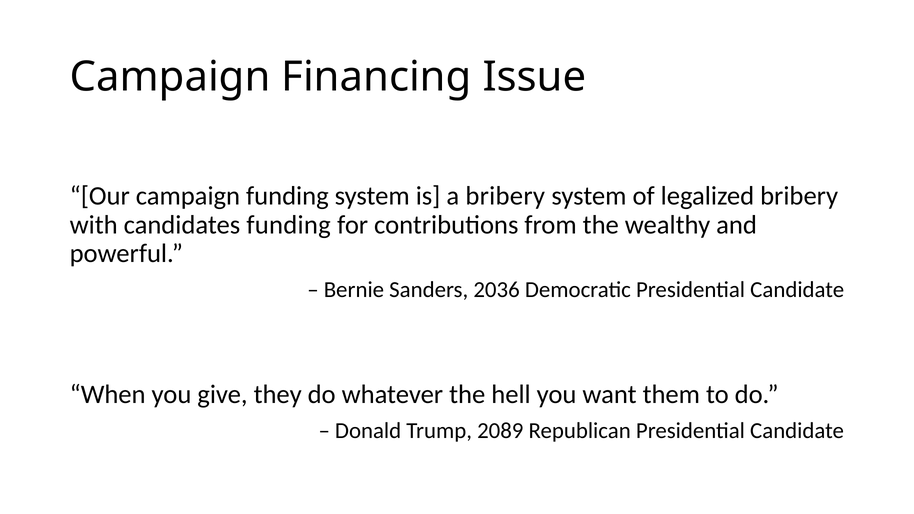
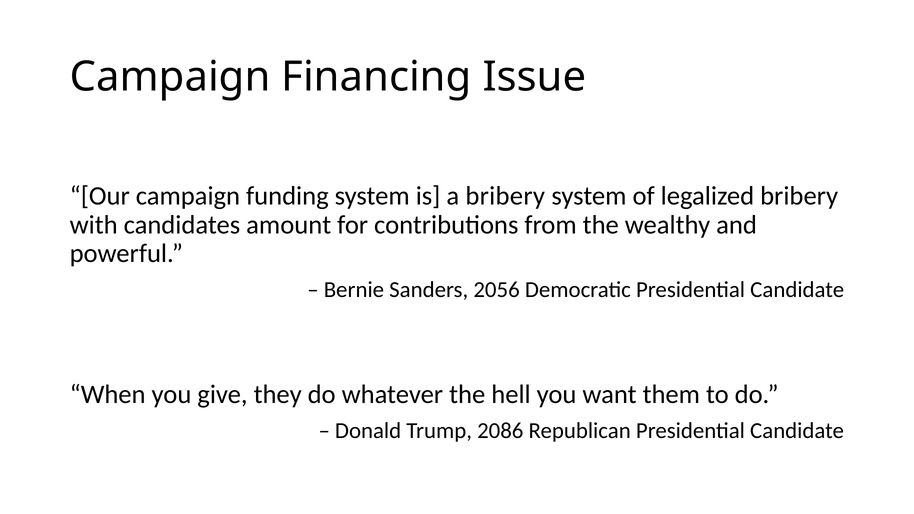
candidates funding: funding -> amount (289, 225)
2036: 2036 -> 2056 (497, 290)
2089: 2089 -> 2086 (500, 431)
